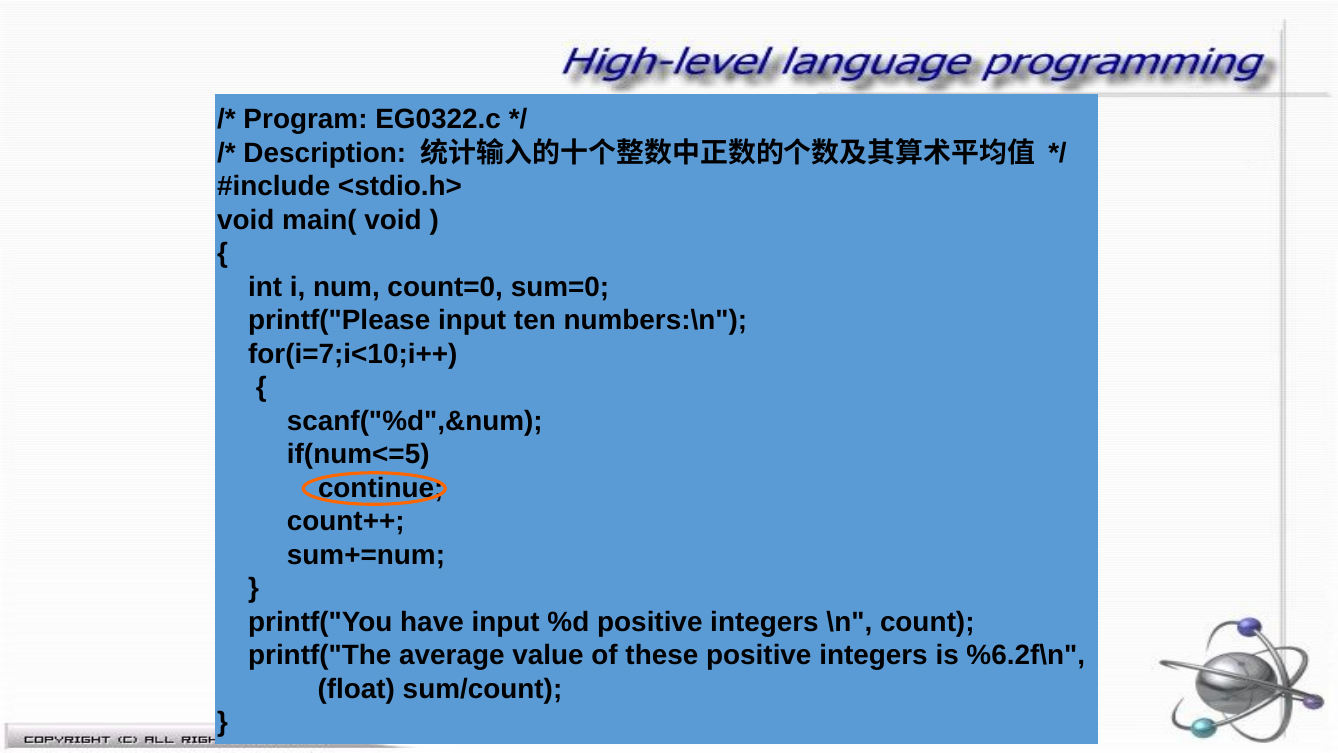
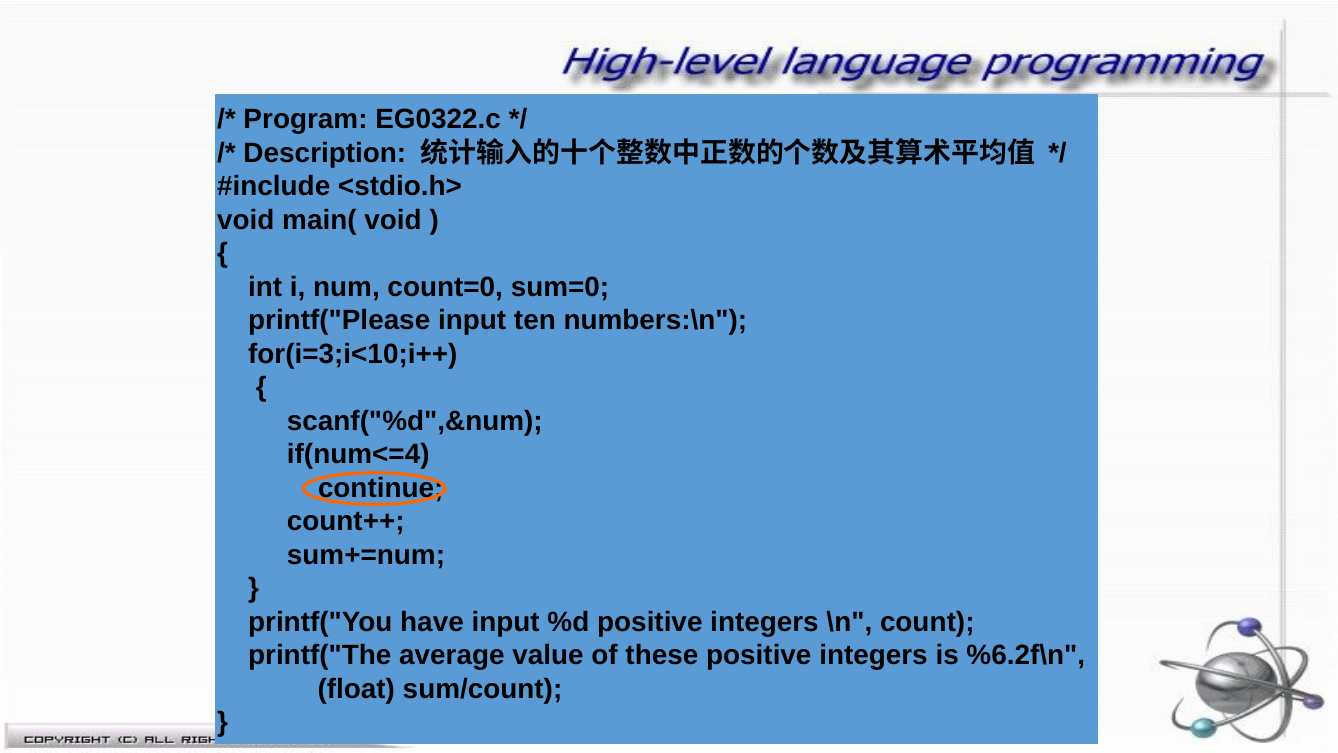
for(i=7;i<10;i++: for(i=7;i<10;i++ -> for(i=3;i<10;i++ (353, 354)
if(num<=5: if(num<=5 -> if(num<=4 (358, 454)
